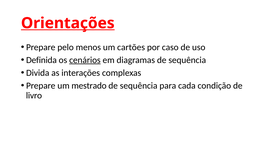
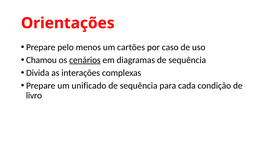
Orientações underline: present -> none (68, 23)
Definida: Definida -> Chamou (41, 60)
mestrado: mestrado -> unificado (89, 85)
